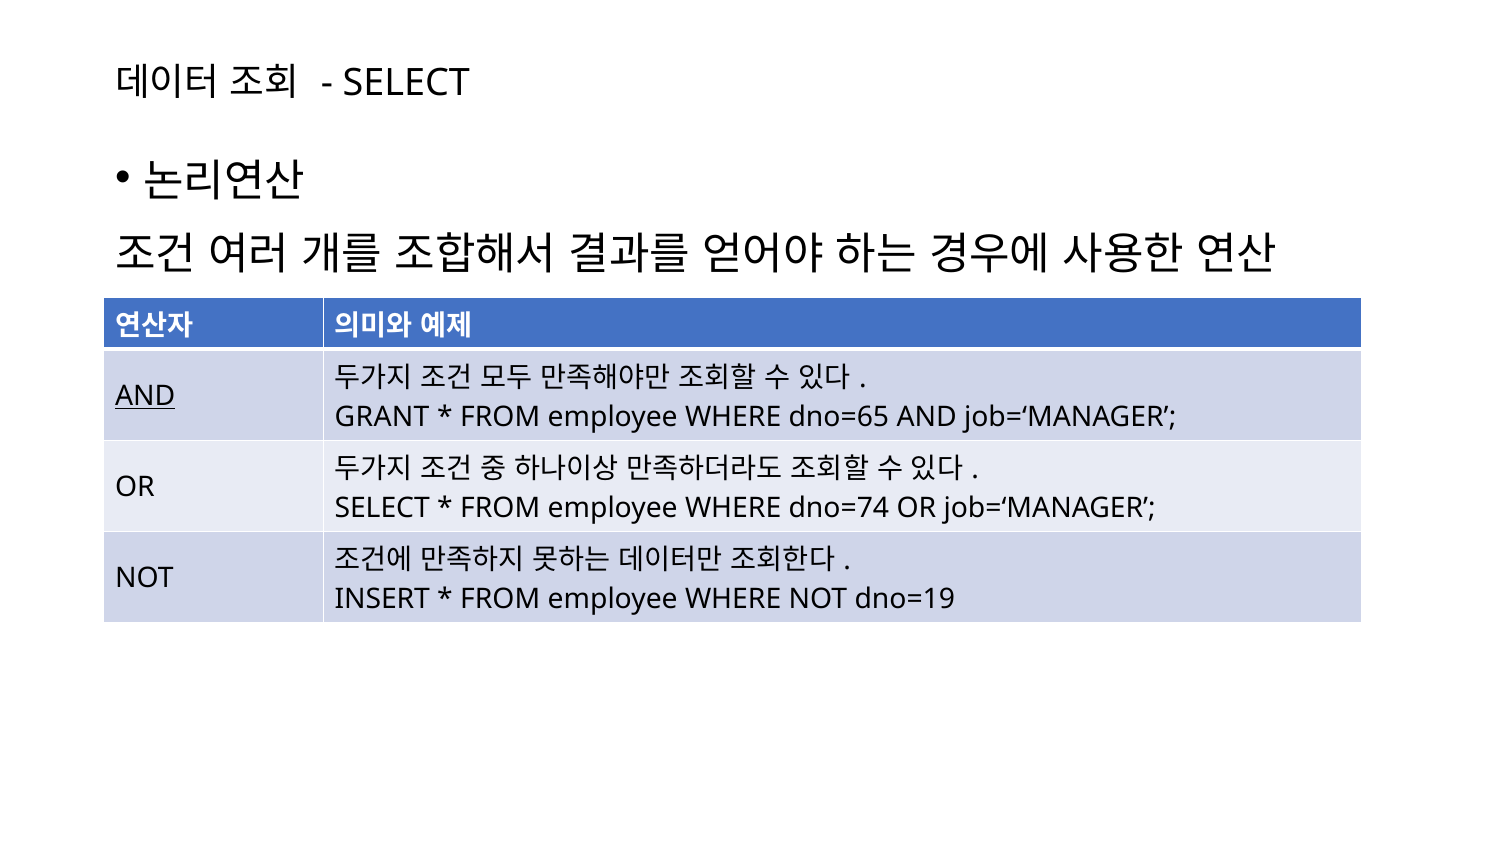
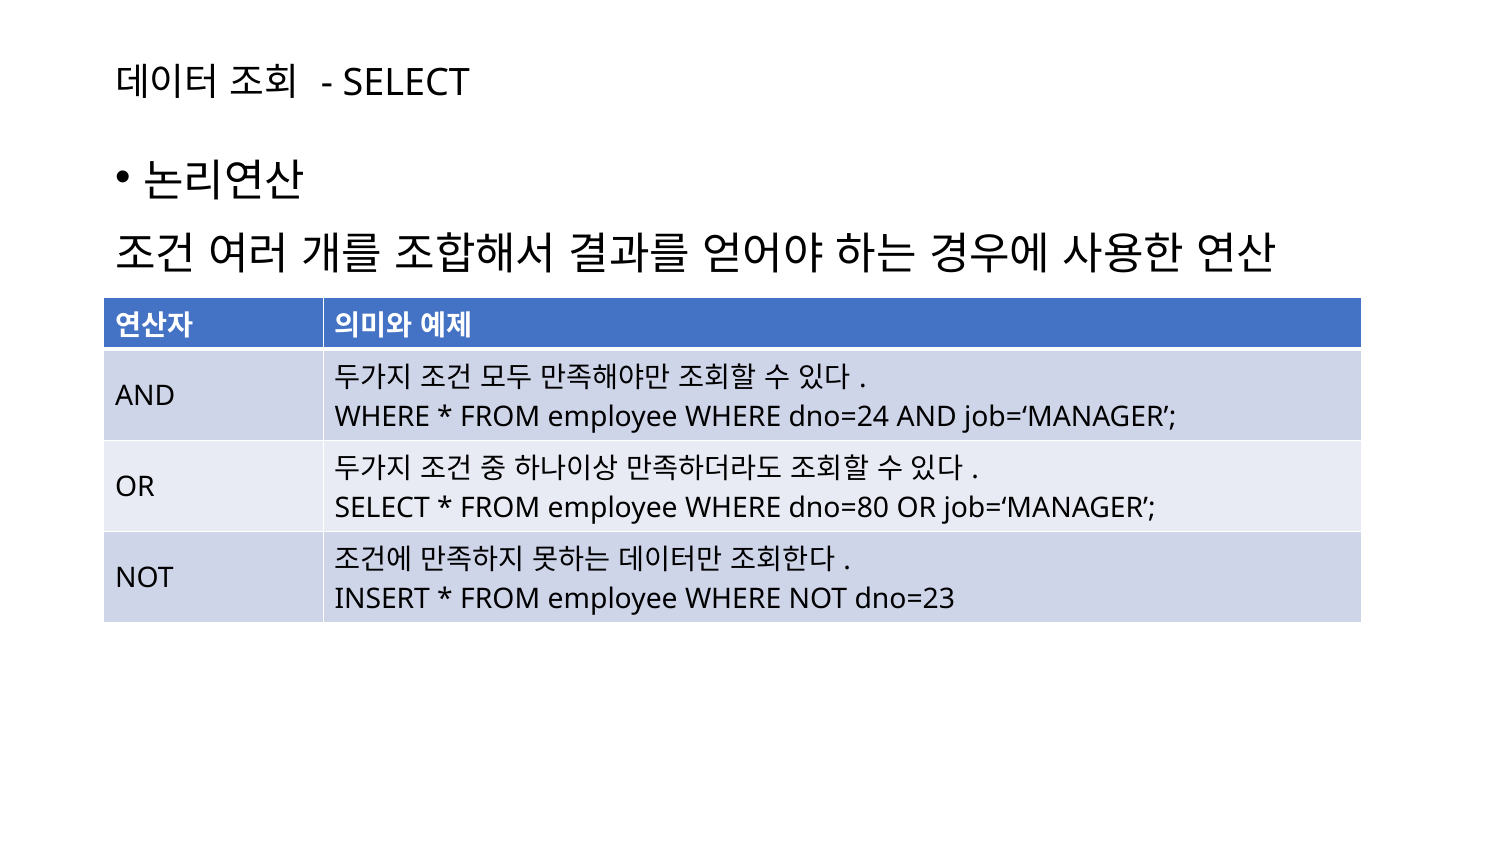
AND underline: present -> none (145, 397)
GRANT: GRANT -> WHERE (382, 417)
dno=65: dno=65 -> dno=24 (839, 417)
dno=74: dno=74 -> dno=80 (839, 508)
dno=19: dno=19 -> dno=23 (905, 599)
